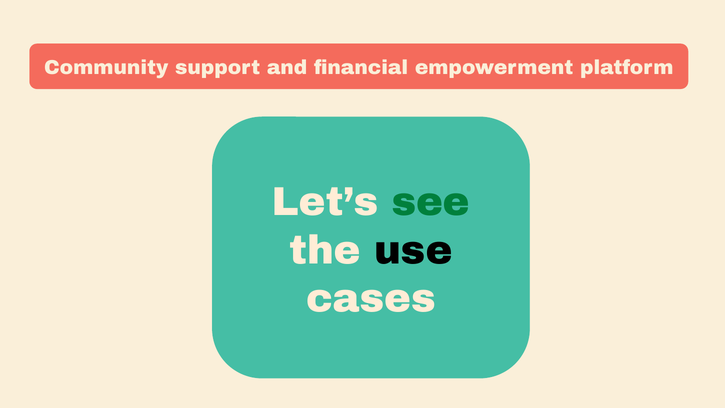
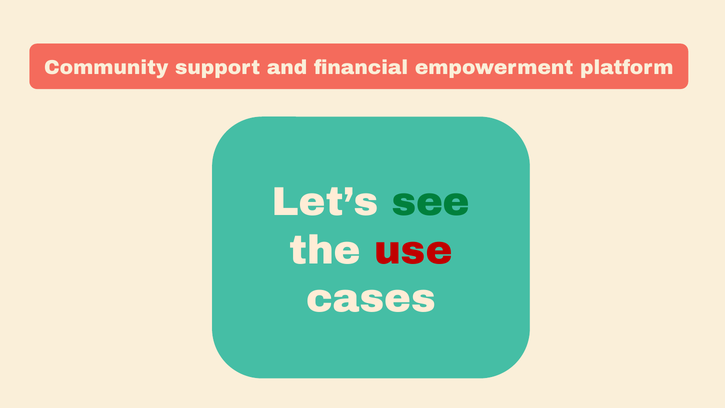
use colour: black -> red (413, 250)
